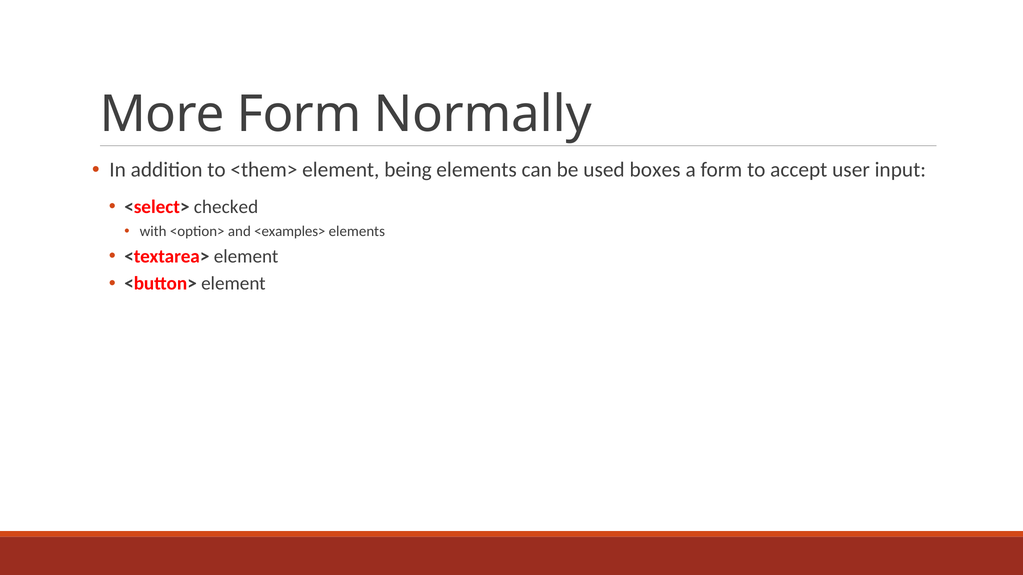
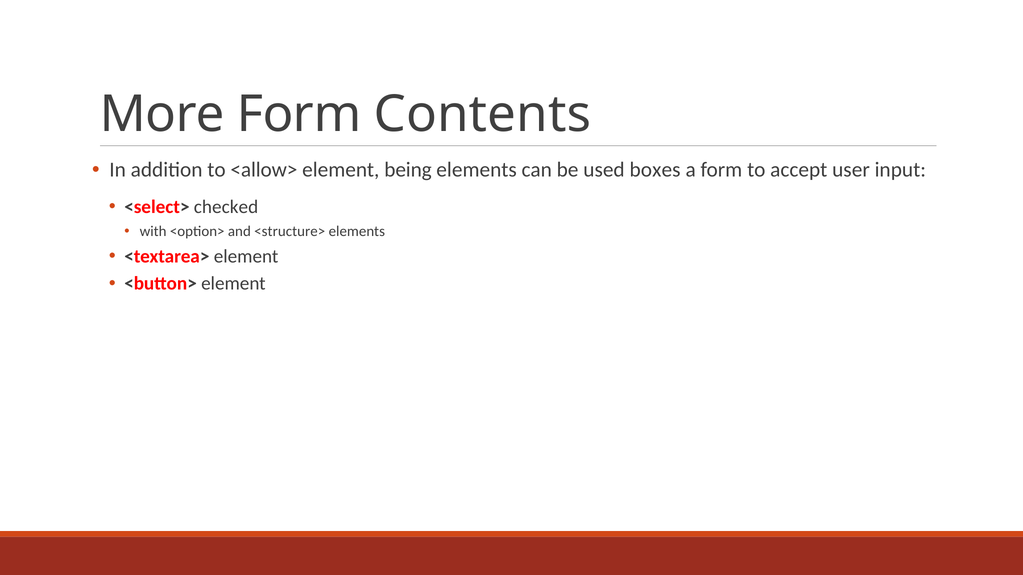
Normally: Normally -> Contents (482, 115)
<them>: <them> -> <allow> (264, 170)
<examples>: <examples> -> <structure> (290, 232)
